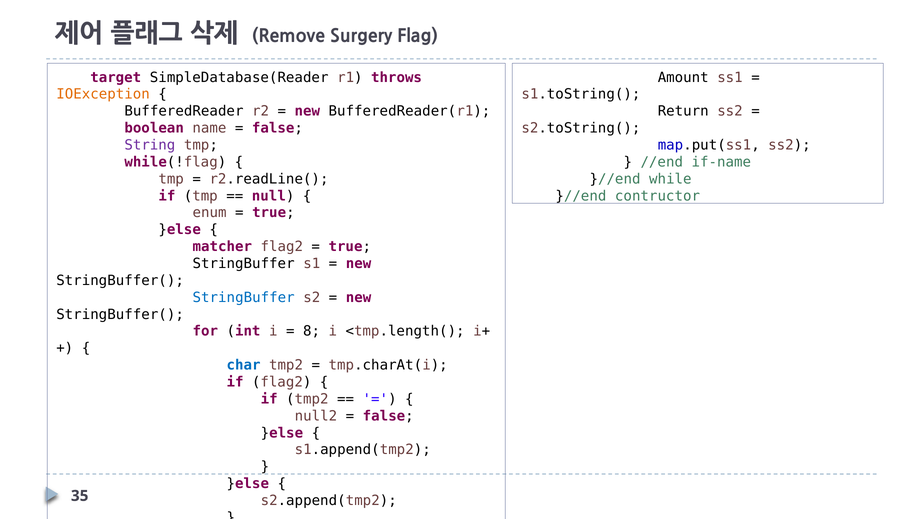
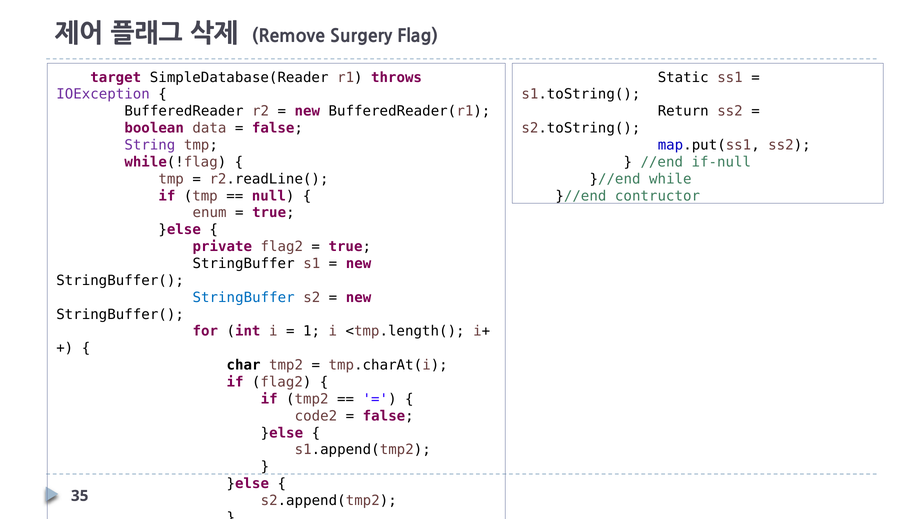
Amount: Amount -> Static (683, 77)
IOException colour: orange -> purple (103, 94)
name: name -> data (209, 128)
if-name: if-name -> if-null (721, 162)
matcher: matcher -> private (222, 247)
8: 8 -> 1 (312, 331)
char colour: blue -> black (244, 365)
null2: null2 -> code2 (316, 416)
